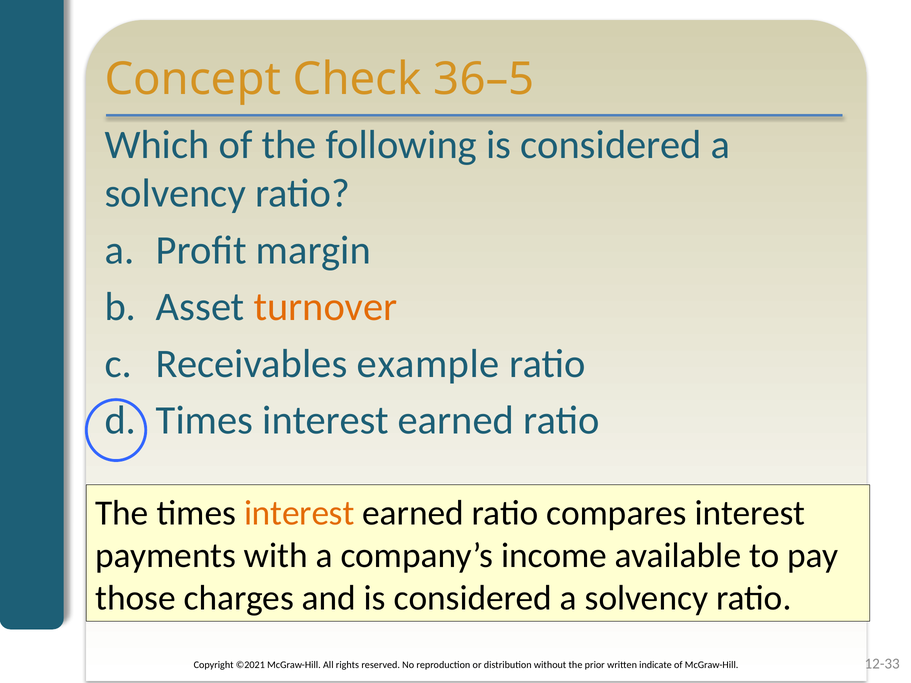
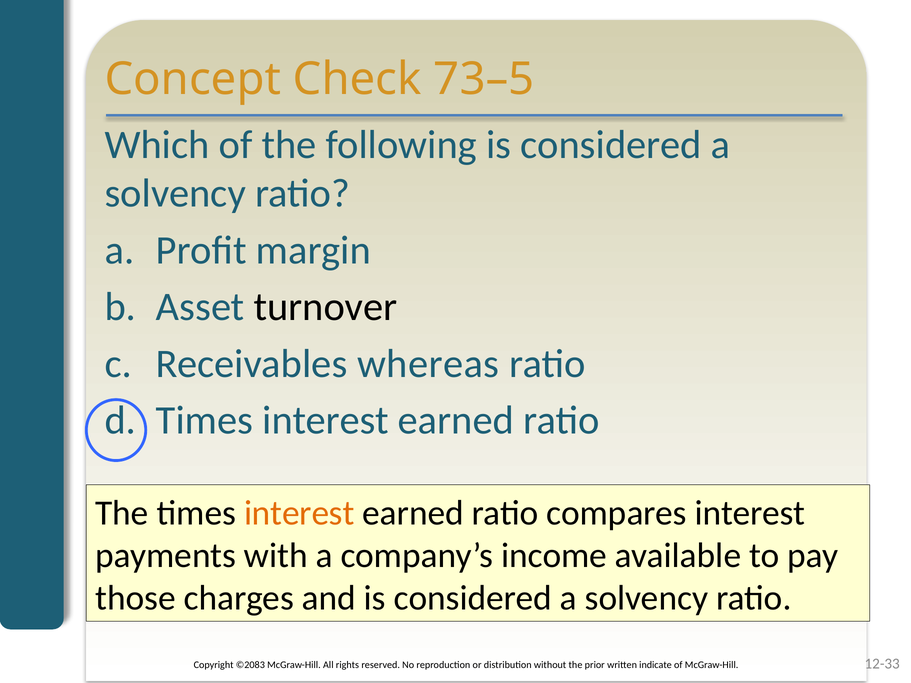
36–5: 36–5 -> 73–5 (484, 79)
turnover colour: orange -> black (326, 307)
example: example -> whereas (428, 364)
©2021: ©2021 -> ©2083 (250, 665)
